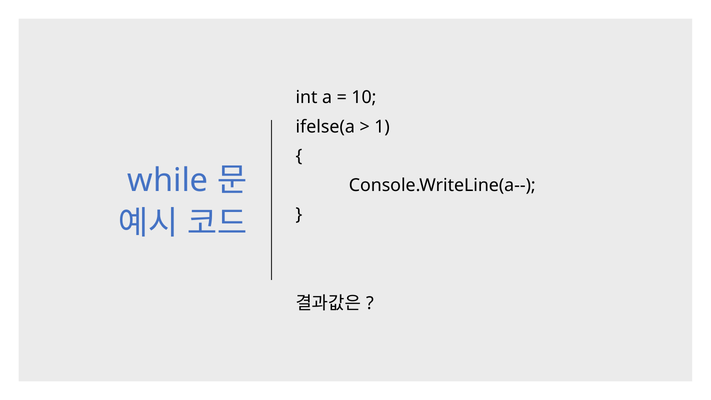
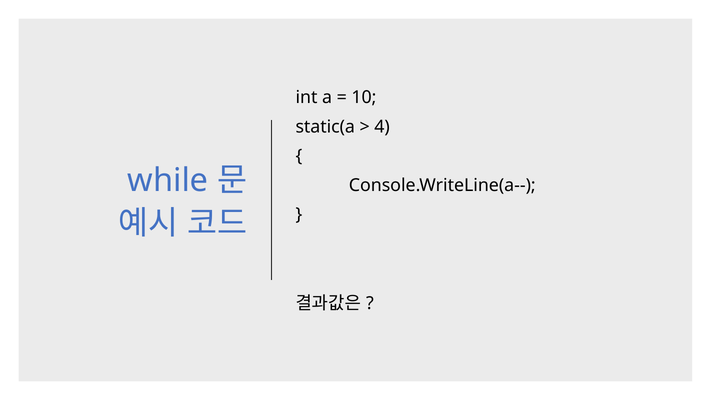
ifelse(a: ifelse(a -> static(a (325, 127)
1: 1 -> 4 (382, 127)
